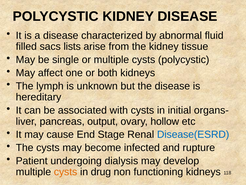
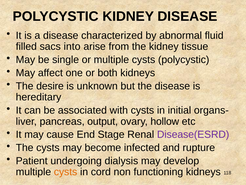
lists: lists -> into (72, 46)
lymph: lymph -> desire (50, 86)
Disease(ESRD colour: blue -> purple (193, 134)
drug: drug -> cord (101, 172)
